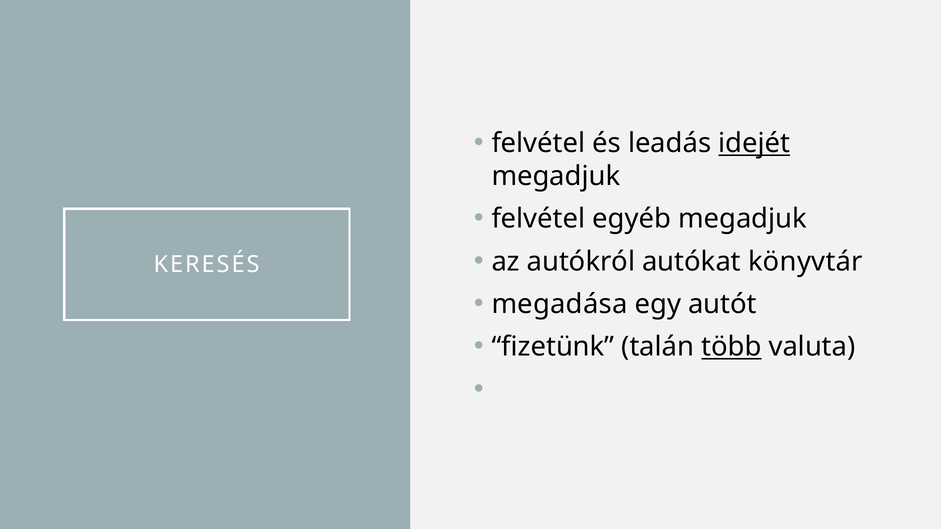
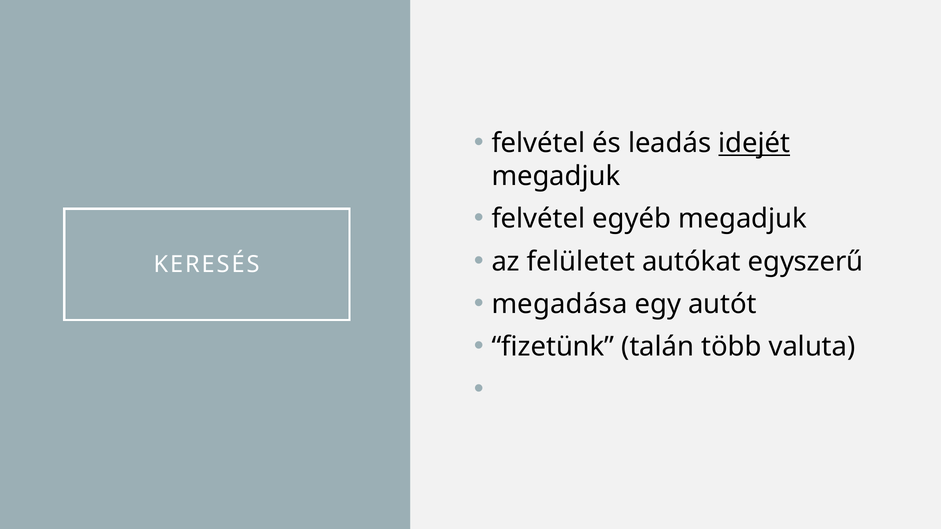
autókról: autókról -> felületet (581, 262)
könyvtár: könyvtár -> egyszerű (806, 262)
több underline: present -> none (731, 347)
